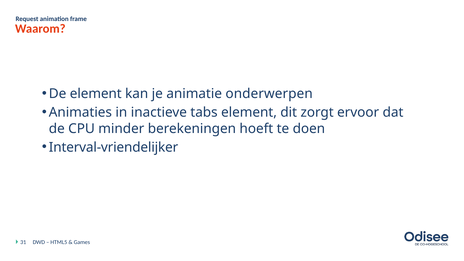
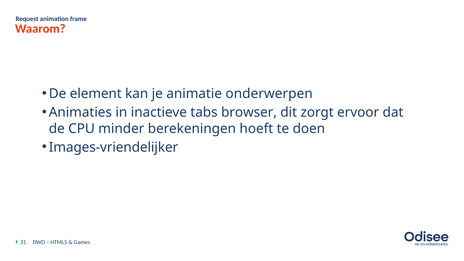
tabs element: element -> browser (249, 112)
Interval-vriendelijker: Interval-vriendelijker -> Images-vriendelijker (113, 147)
